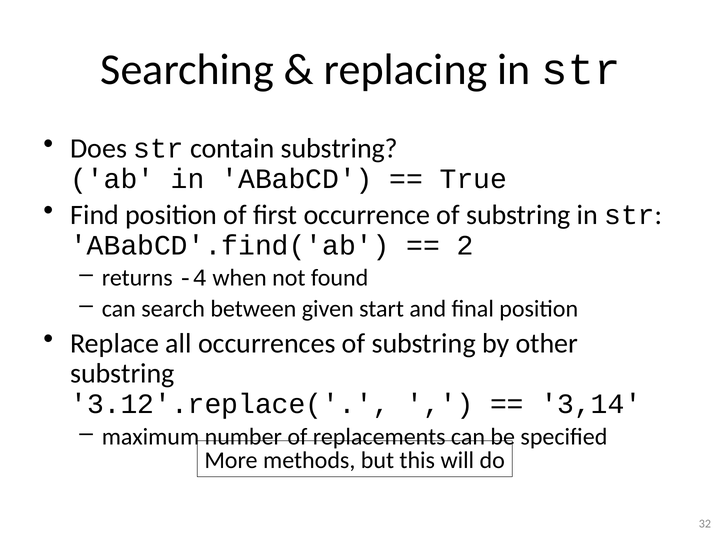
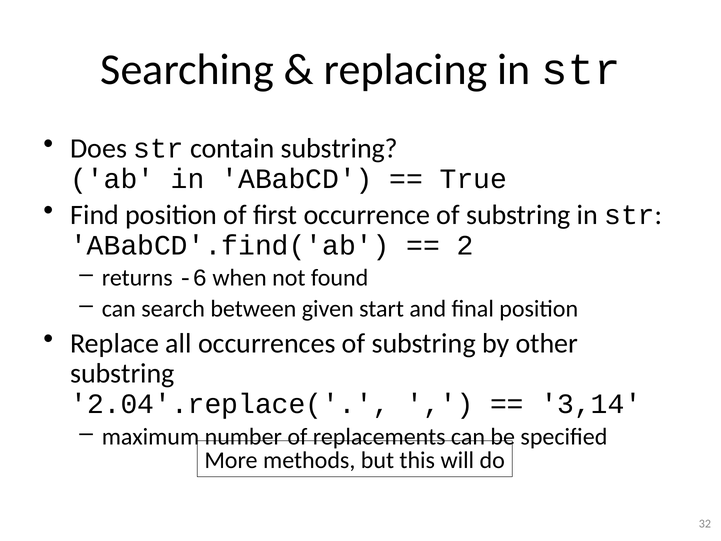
-4: -4 -> -6 (193, 278)
3.12'.replace(: 3.12'.replace( -> 2.04'.replace( (230, 404)
